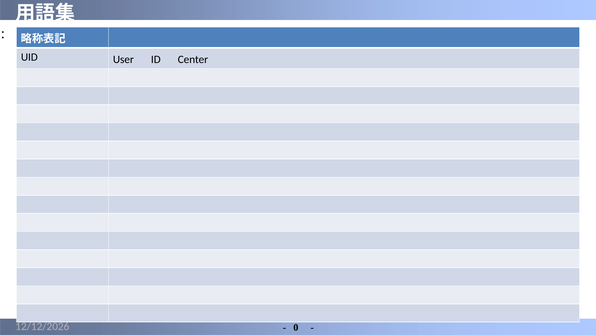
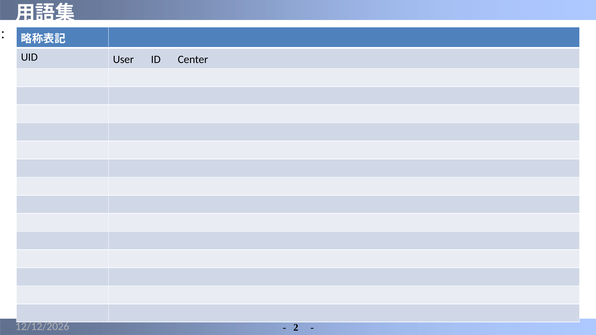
0: 0 -> 2 (296, 328)
